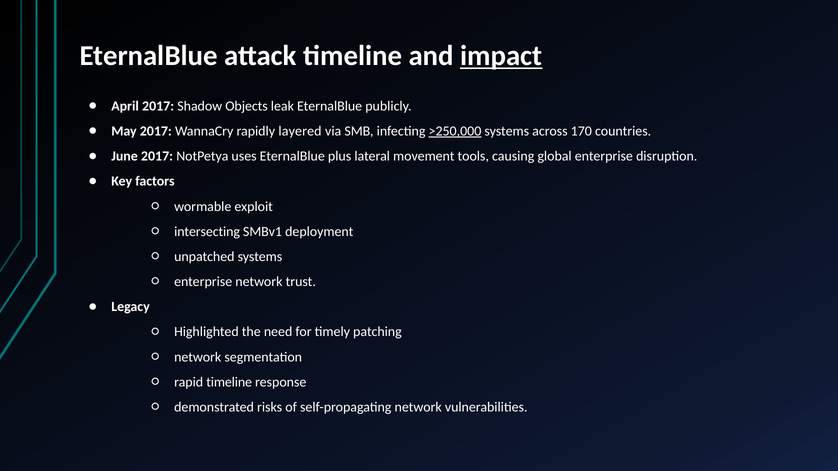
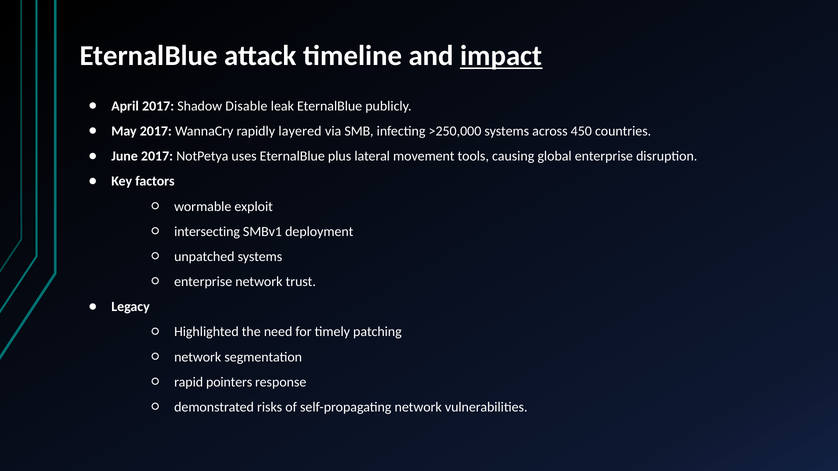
Objects: Objects -> Disable (246, 106)
>250,000 underline: present -> none (455, 131)
170: 170 -> 450 (581, 131)
rapid timeline: timeline -> pointers (229, 382)
